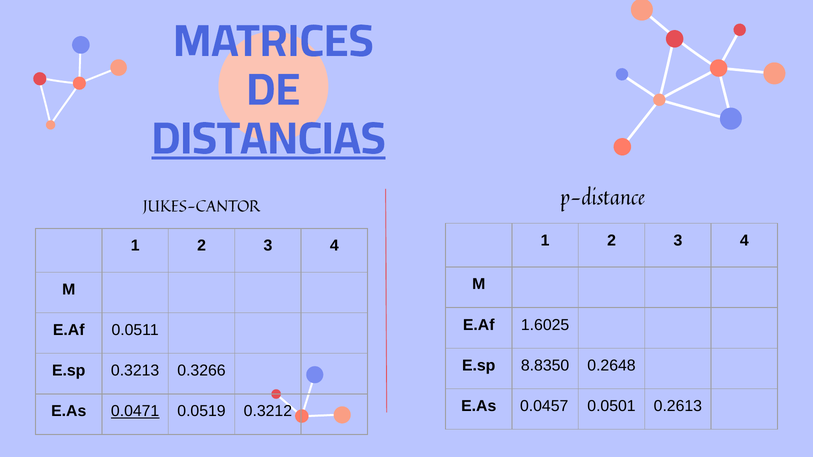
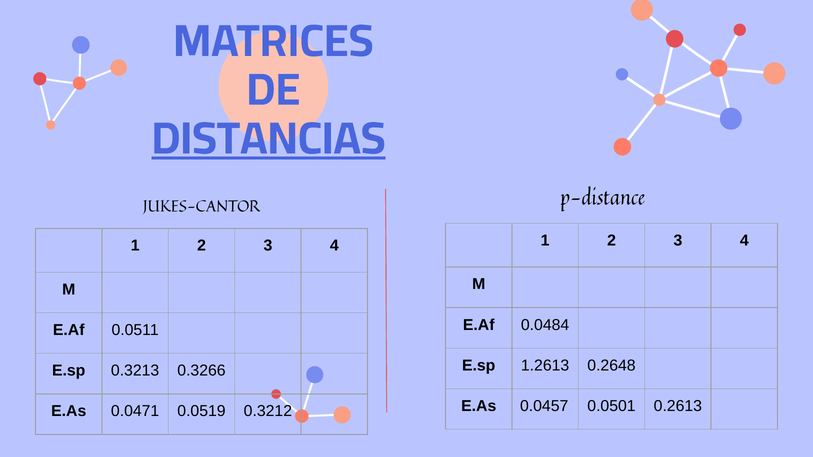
1.6025: 1.6025 -> 0.0484 (545, 325)
8.8350: 8.8350 -> 1.2613 (545, 366)
0.0471 underline: present -> none (135, 411)
